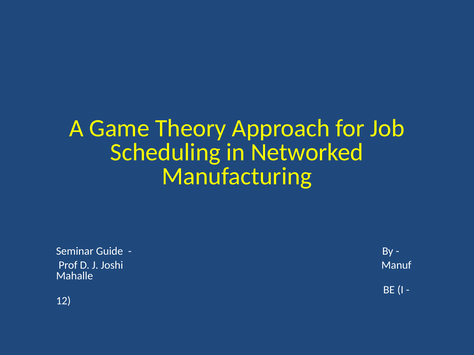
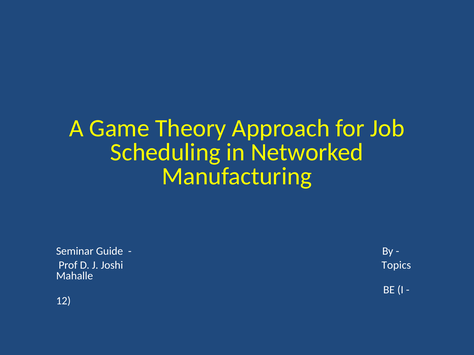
Manuf: Manuf -> Topics (396, 265)
